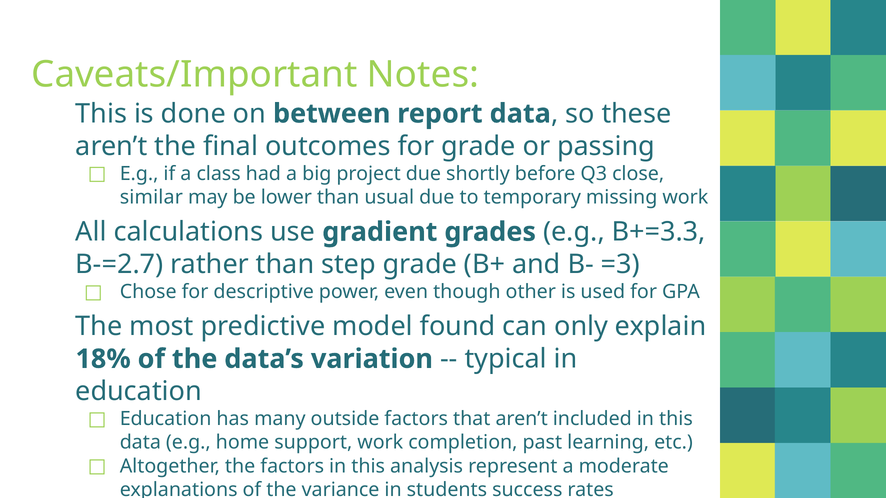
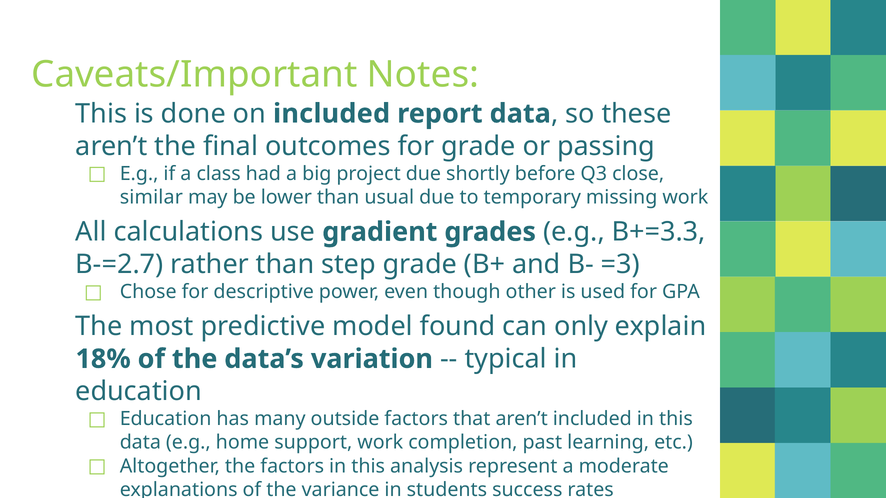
on between: between -> included (332, 114)
